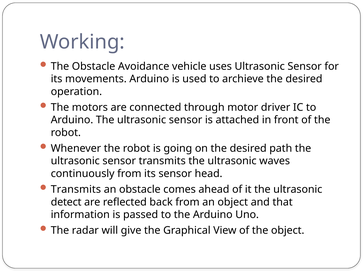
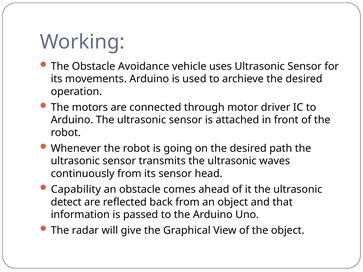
Transmits: Transmits -> Capability (76, 189)
